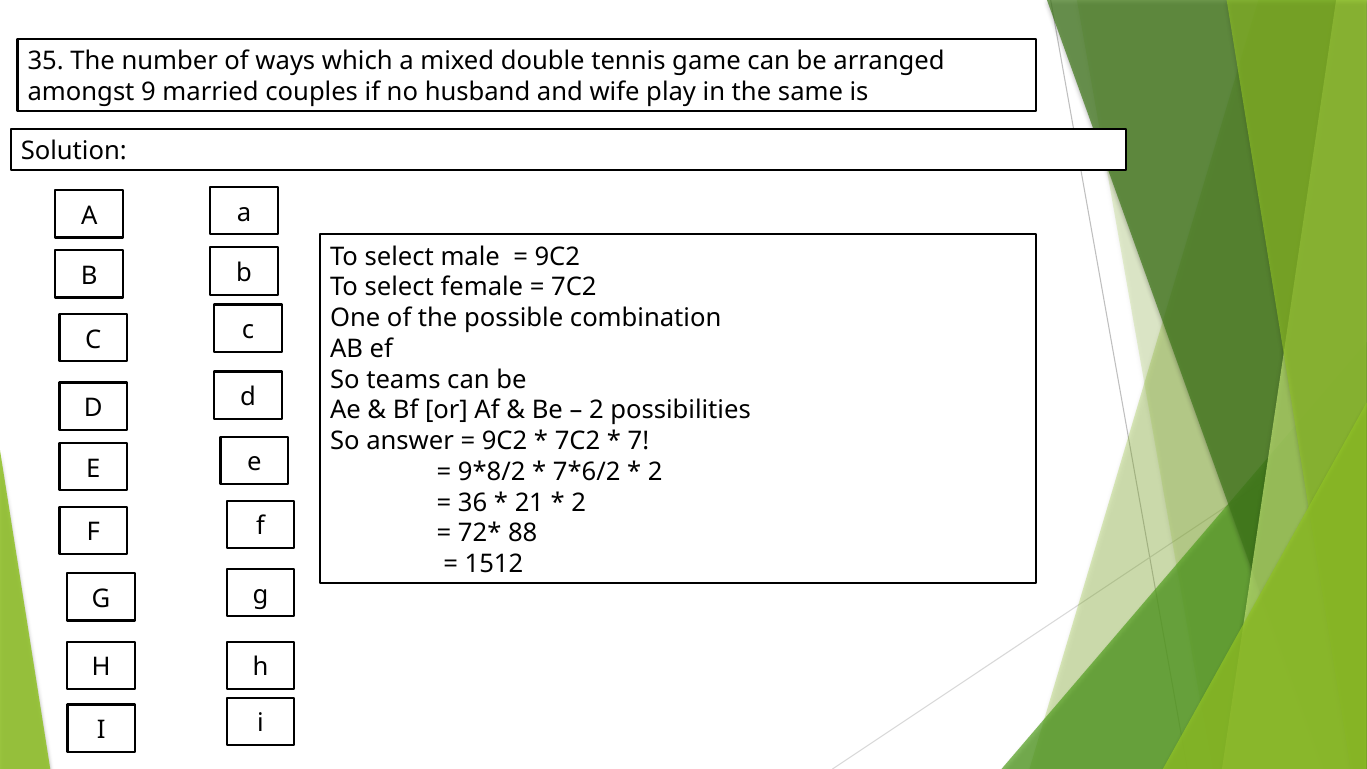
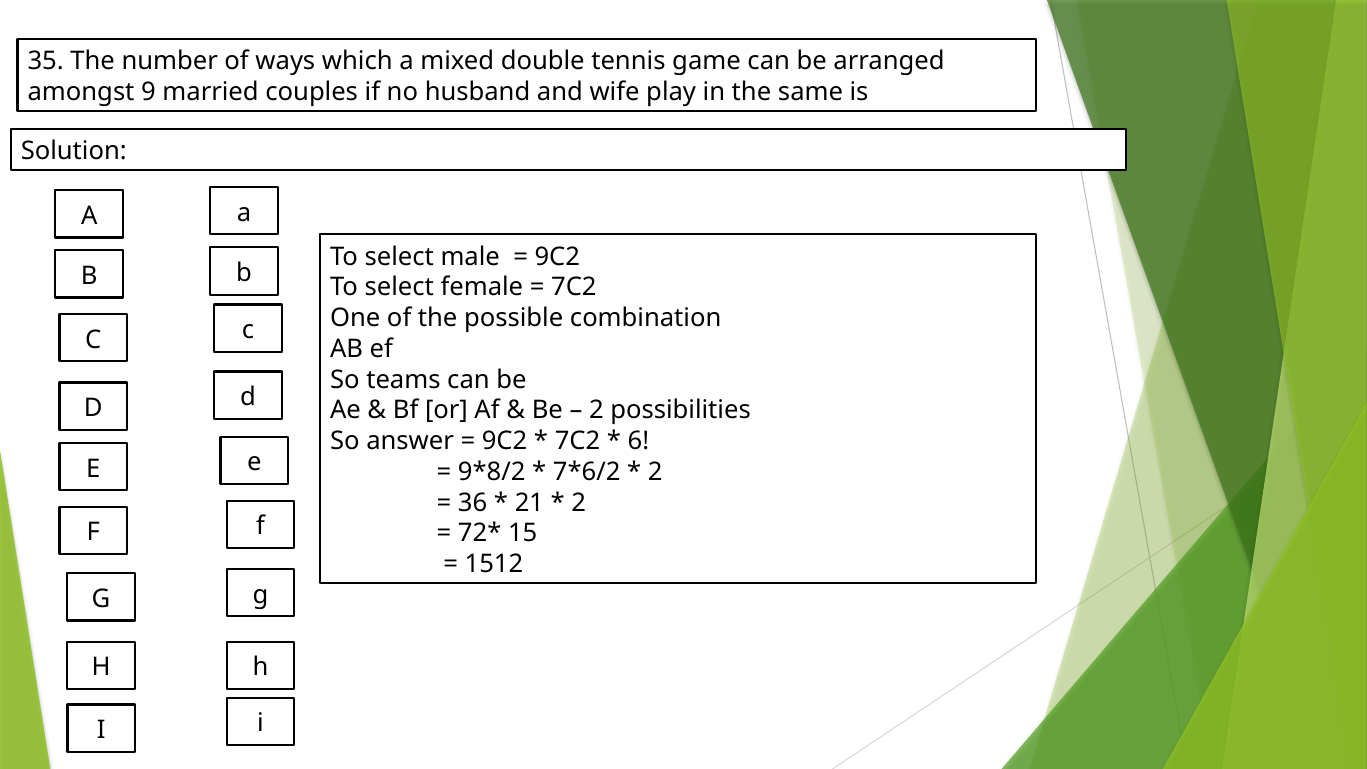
7: 7 -> 6 (638, 441)
88: 88 -> 15 (523, 533)
